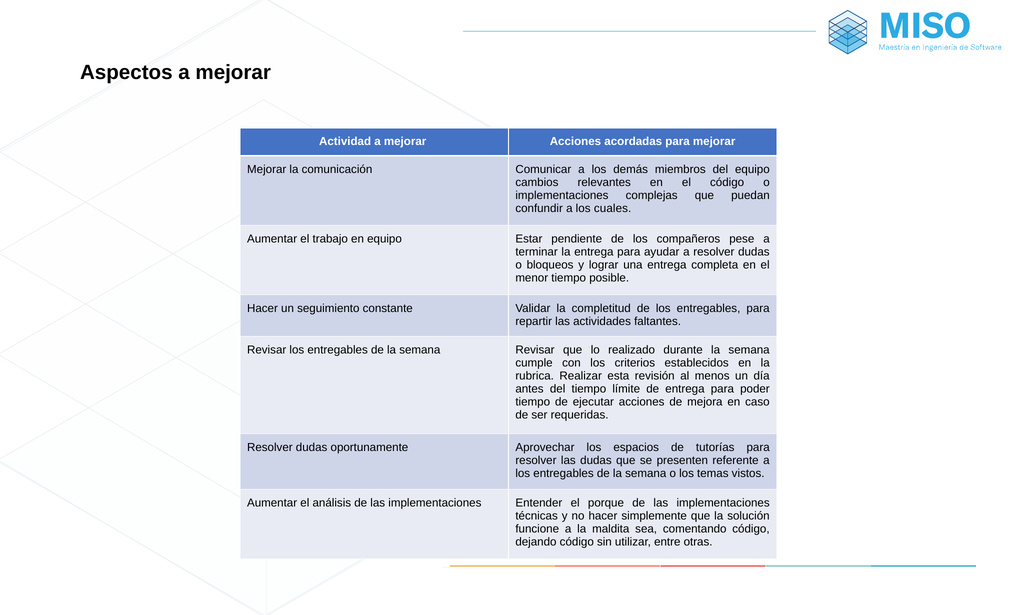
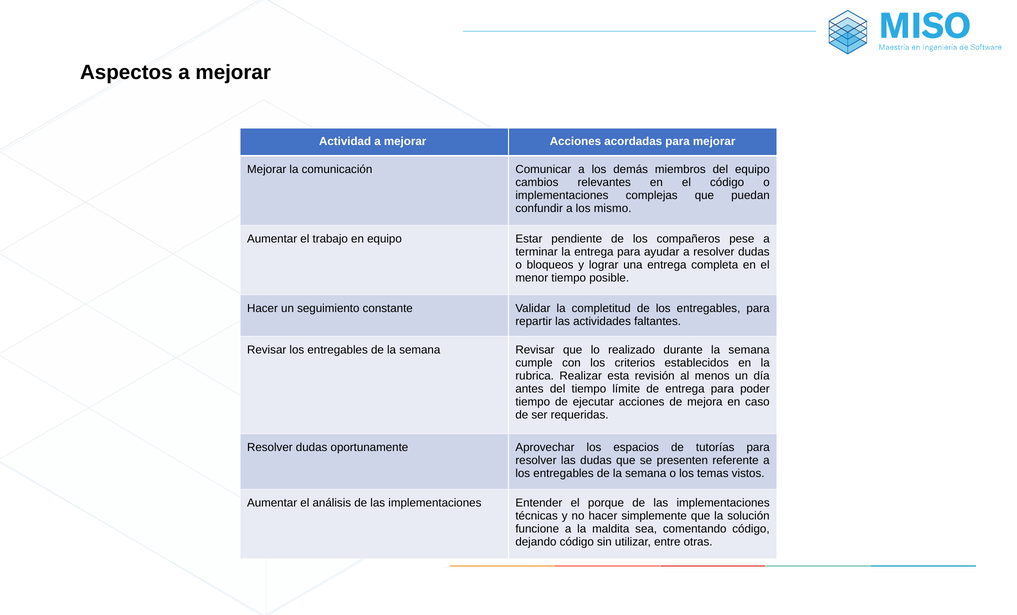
cuales: cuales -> mismo (613, 208)
